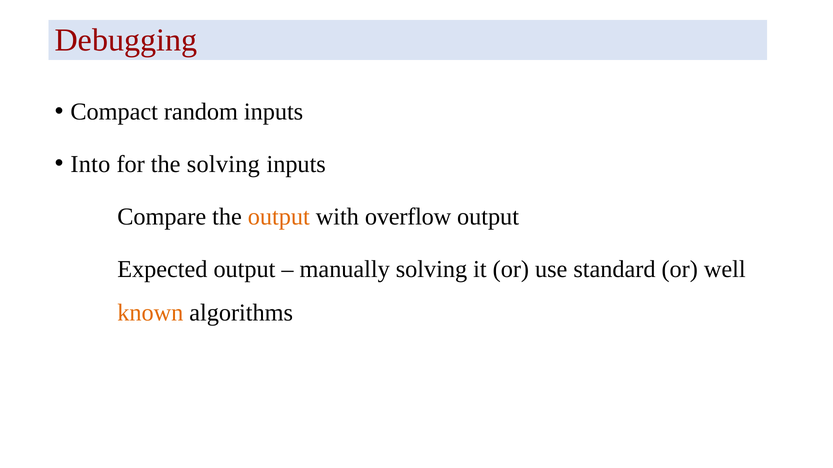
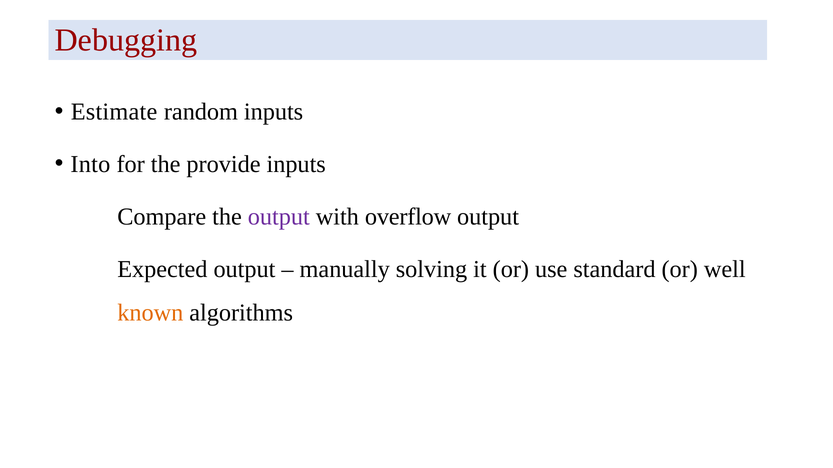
Compact: Compact -> Estimate (114, 112)
the solving: solving -> provide (223, 164)
output colour: orange -> purple (279, 217)
